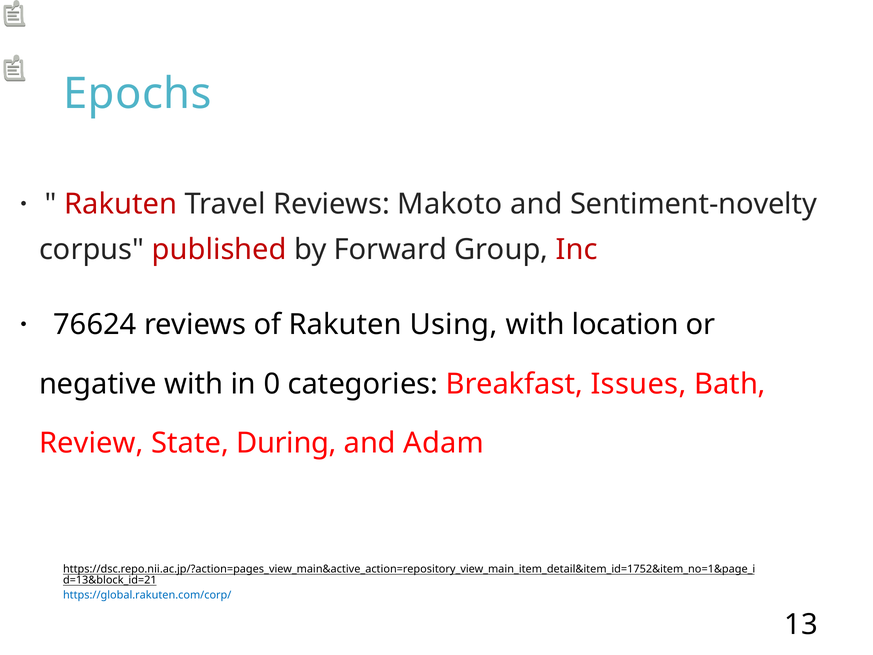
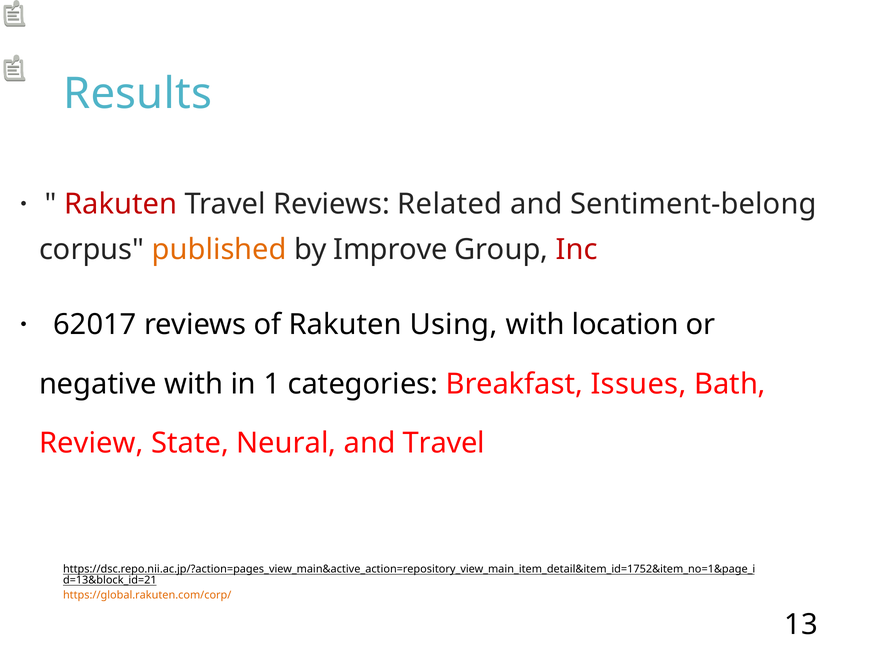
Epochs: Epochs -> Results (138, 94)
Makoto: Makoto -> Related (450, 204)
Sentiment-novelty: Sentiment-novelty -> Sentiment-belong (693, 204)
published colour: red -> orange (219, 249)
Forward: Forward -> Improve (391, 249)
76624: 76624 -> 62017 (95, 324)
0: 0 -> 1 (272, 384)
During: During -> Neural (286, 443)
and Adam: Adam -> Travel (444, 443)
https://global.rakuten.com/corp/ colour: blue -> orange (147, 595)
